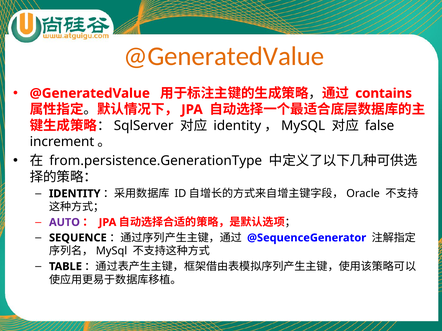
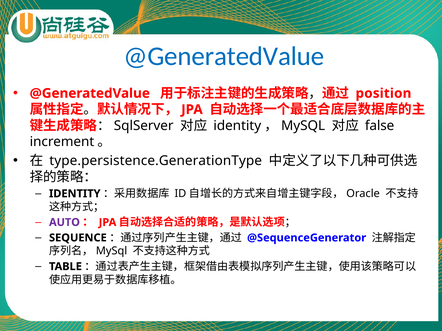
@GeneratedValue colour: orange -> blue (224, 56)
contains: contains -> position (383, 93)
from.persistence.GenerationType: from.persistence.GenerationType -> type.persistence.GenerationType (156, 161)
